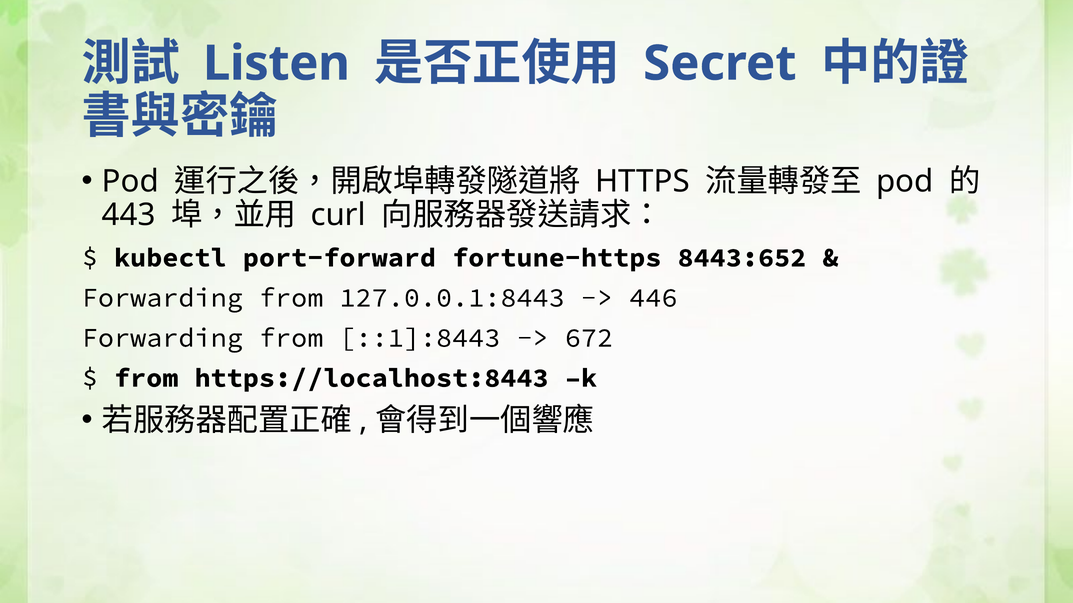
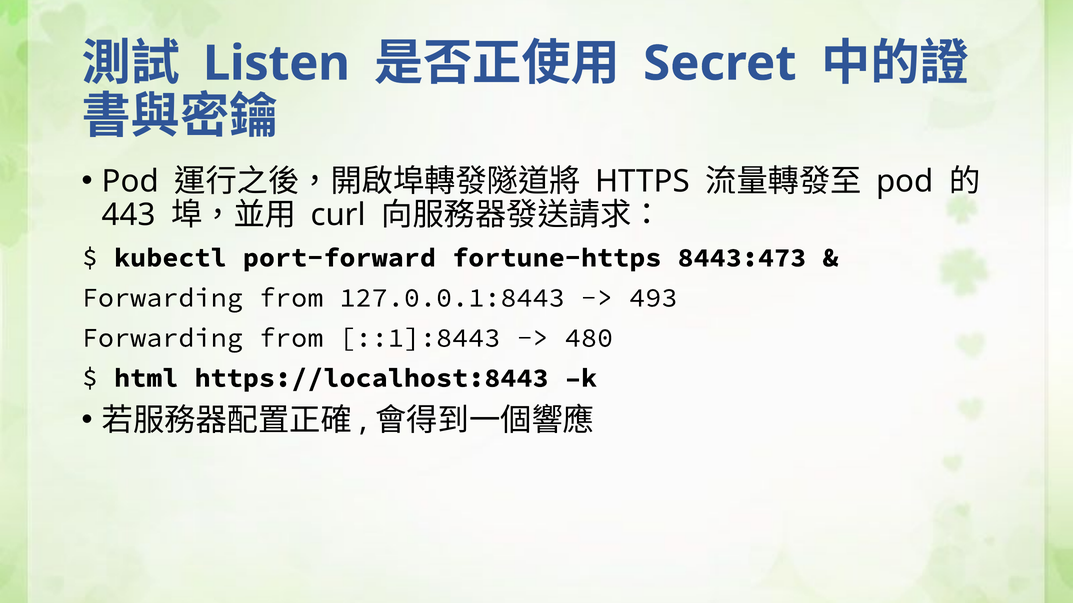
8443:652: 8443:652 -> 8443:473 (742, 258)
446: 446 -> 493 (653, 298)
672: 672 -> 480 (589, 338)
from: from -> html (146, 378)
